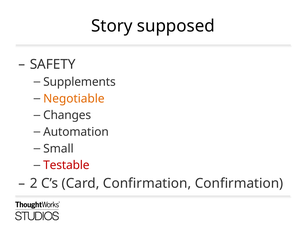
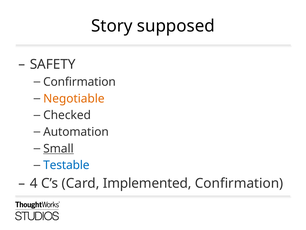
Supplements: Supplements -> Confirmation (79, 82)
Changes: Changes -> Checked (67, 115)
Small underline: none -> present (58, 148)
Testable colour: red -> blue (66, 165)
2: 2 -> 4 (34, 183)
Card Confirmation: Confirmation -> Implemented (147, 183)
